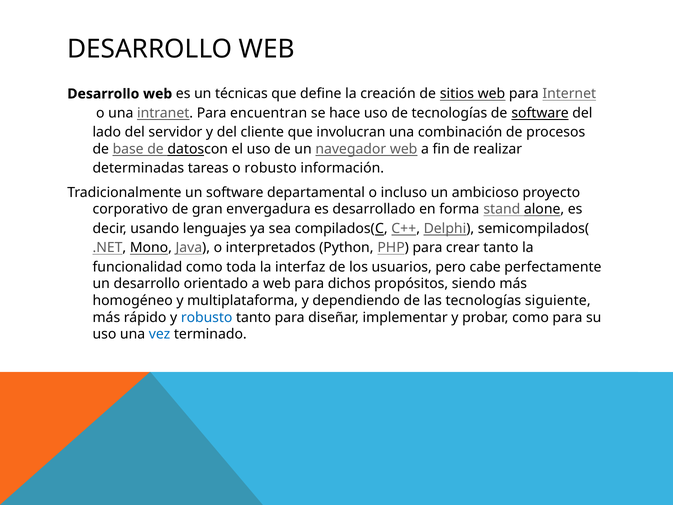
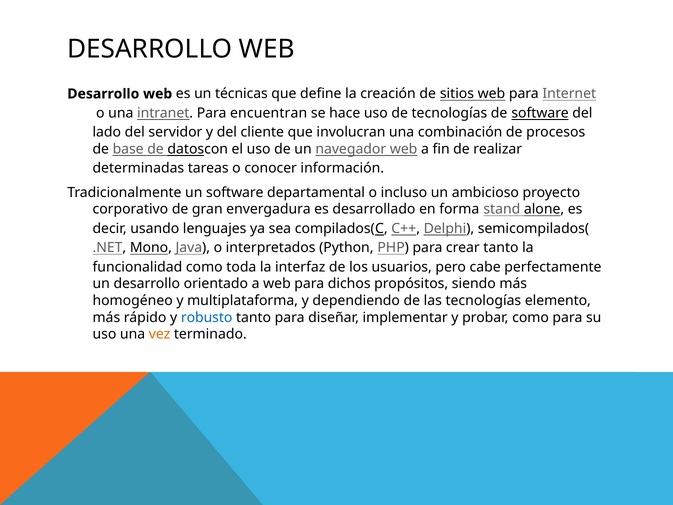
o robusto: robusto -> conocer (271, 168)
siguiente: siguiente -> elemento (558, 300)
vez colour: blue -> orange (160, 334)
